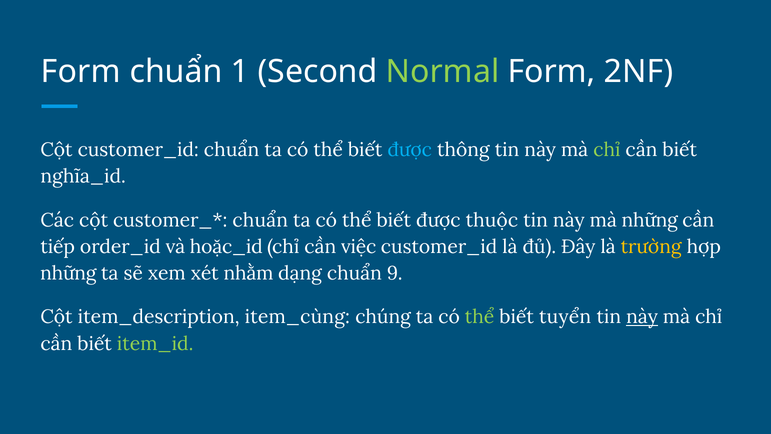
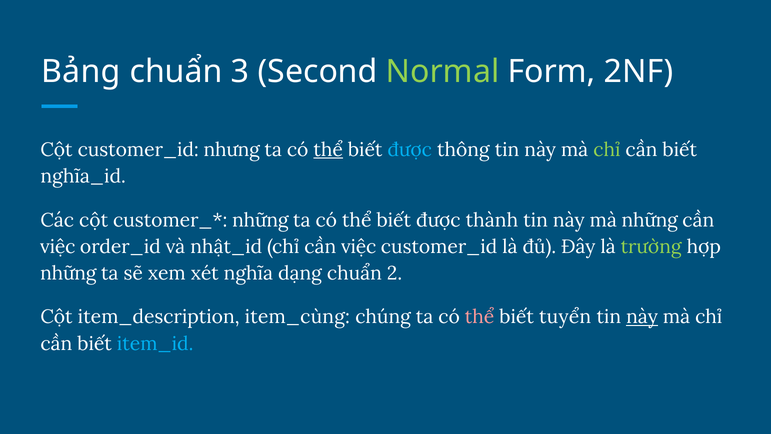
Form: Form -> Bảng (81, 72)
1: 1 -> 3 (240, 72)
customer_id chuẩn: chuẩn -> nhưng (232, 150)
thể underline: none -> present (328, 150)
chuẩn: chuẩn -> những (260, 220)
thuộc: thuộc -> thành (492, 220)
tiếp: tiếp -> việc (58, 247)
hoặc_id: hoặc_id -> nhật_id (226, 247)
trường colour: yellow -> light green (651, 247)
nhằm: nhằm -> nghĩa (248, 273)
9: 9 -> 2 (395, 273)
thể colour: light green -> pink (480, 317)
item_id colour: light green -> light blue (155, 343)
